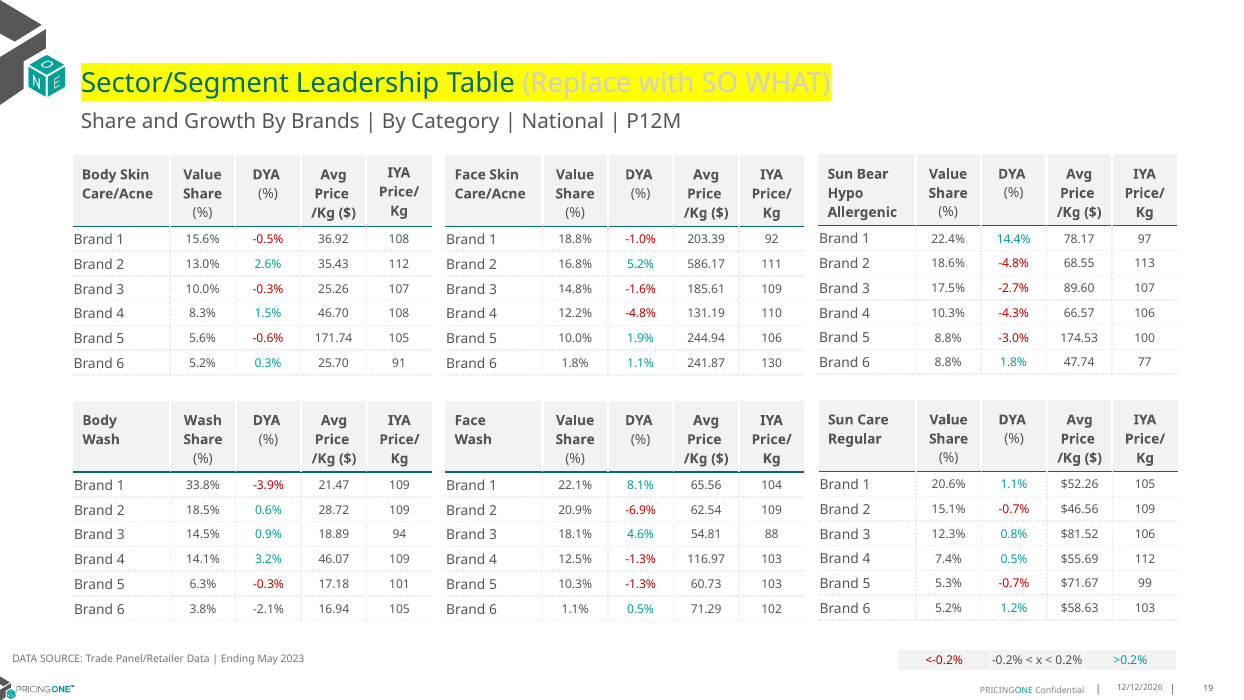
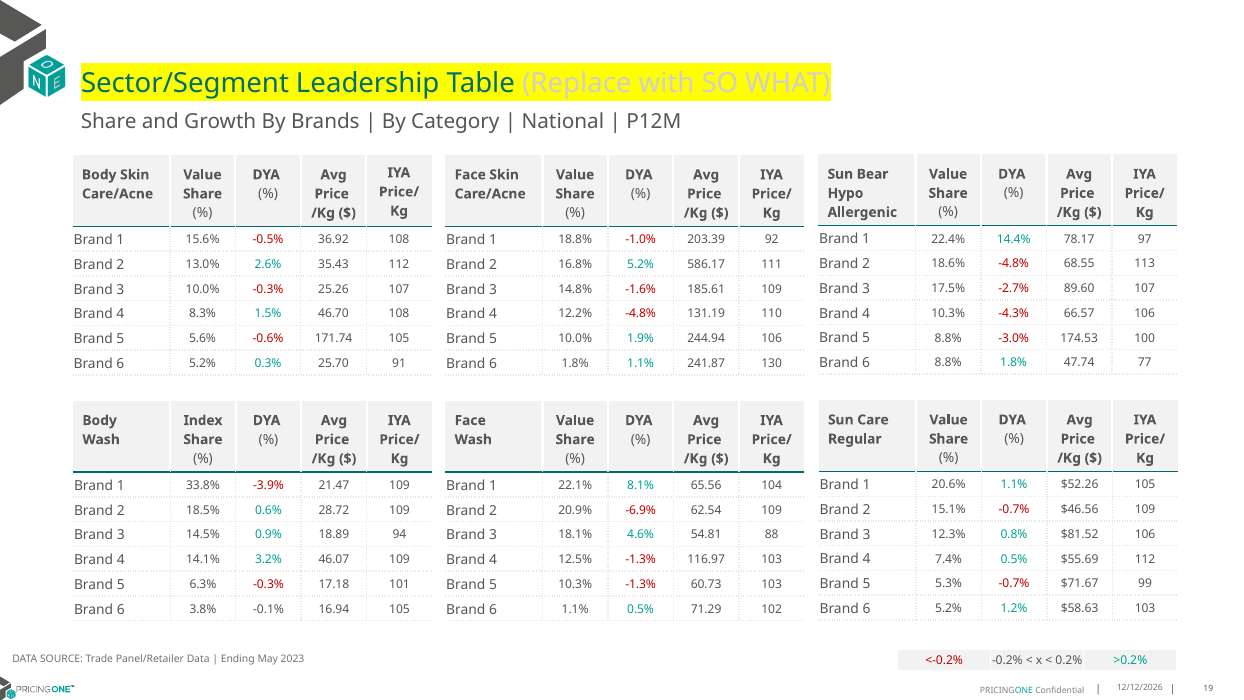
Wash: Wash -> Index (203, 420)
-2.1%: -2.1% -> -0.1% (269, 609)
